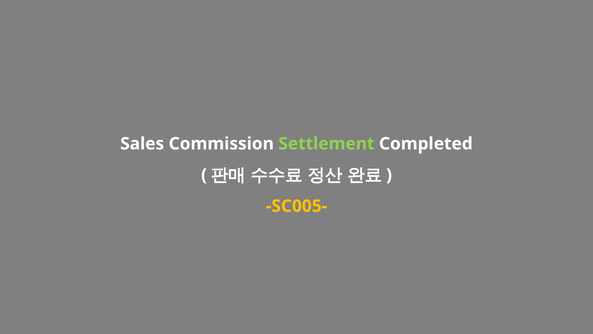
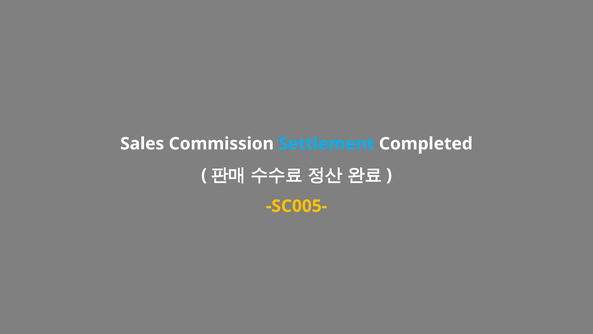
Settlement colour: light green -> light blue (326, 144)
